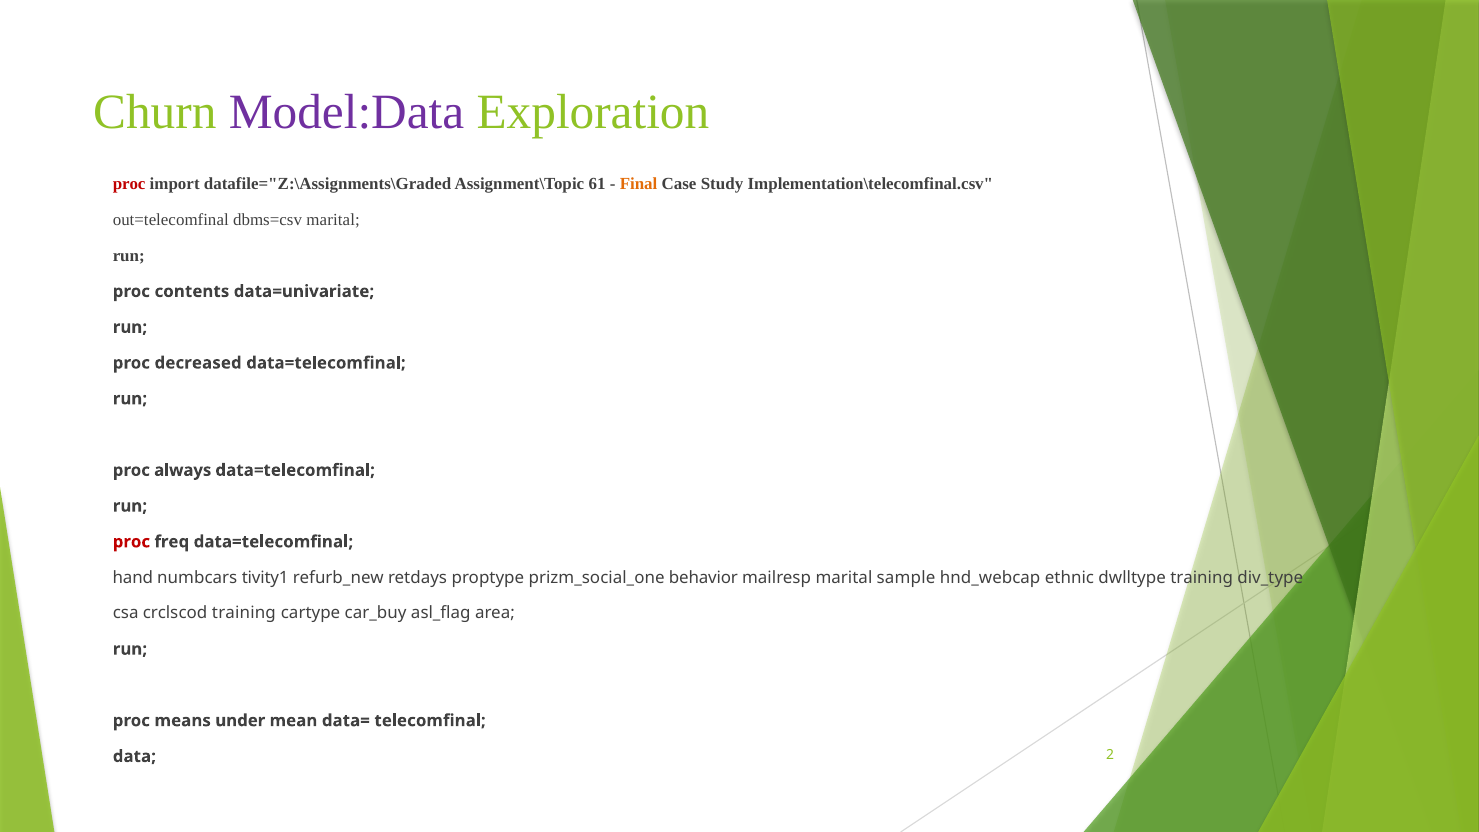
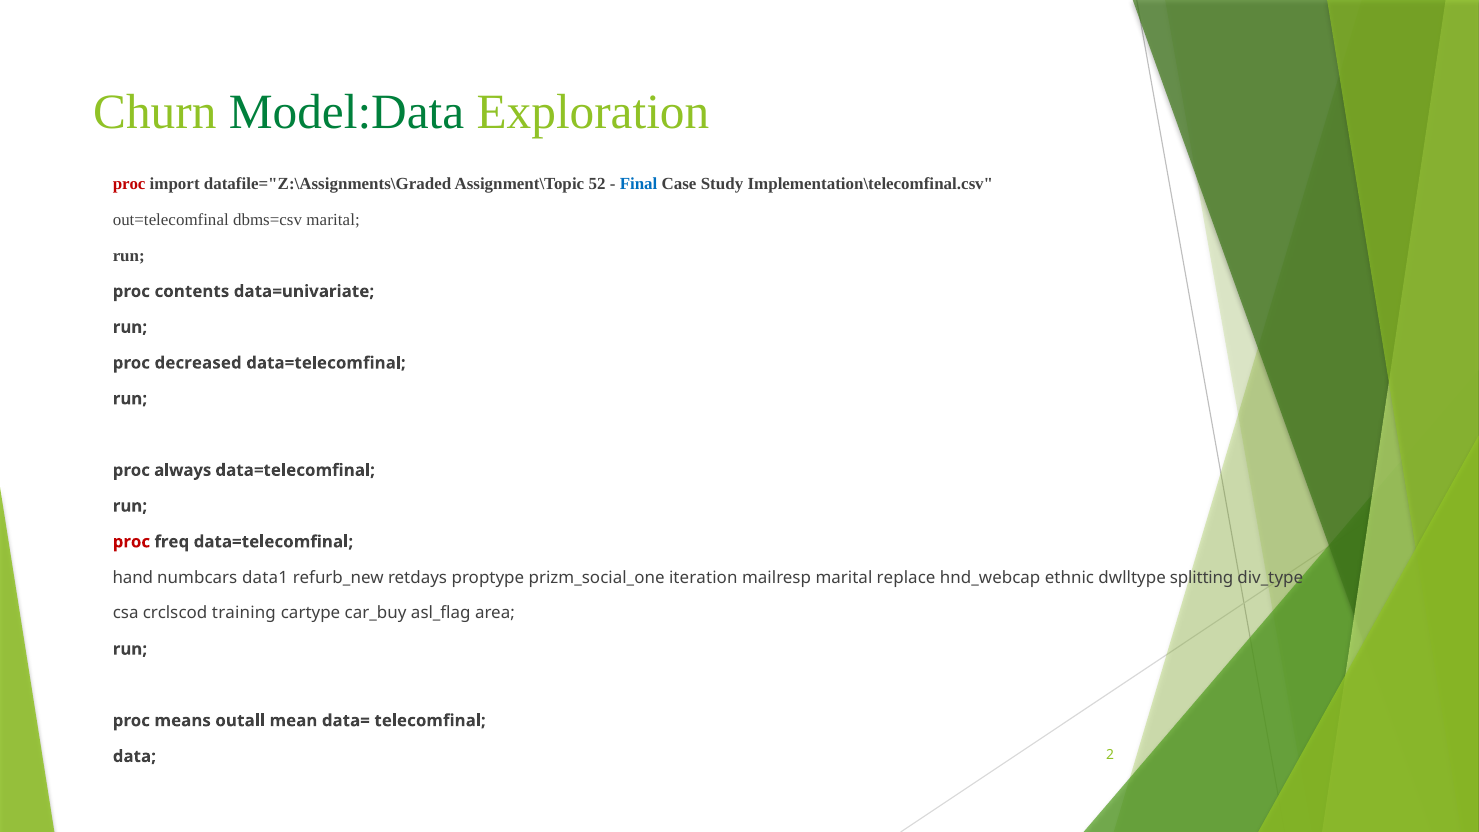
Model:Data colour: purple -> green (347, 113)
61: 61 -> 52 (597, 184)
Final colour: orange -> blue (639, 184)
tivity1: tivity1 -> data1 (265, 578)
behavior: behavior -> iteration (703, 578)
sample: sample -> replace (906, 578)
dwlltype training: training -> splitting (1202, 578)
under: under -> outall (240, 721)
